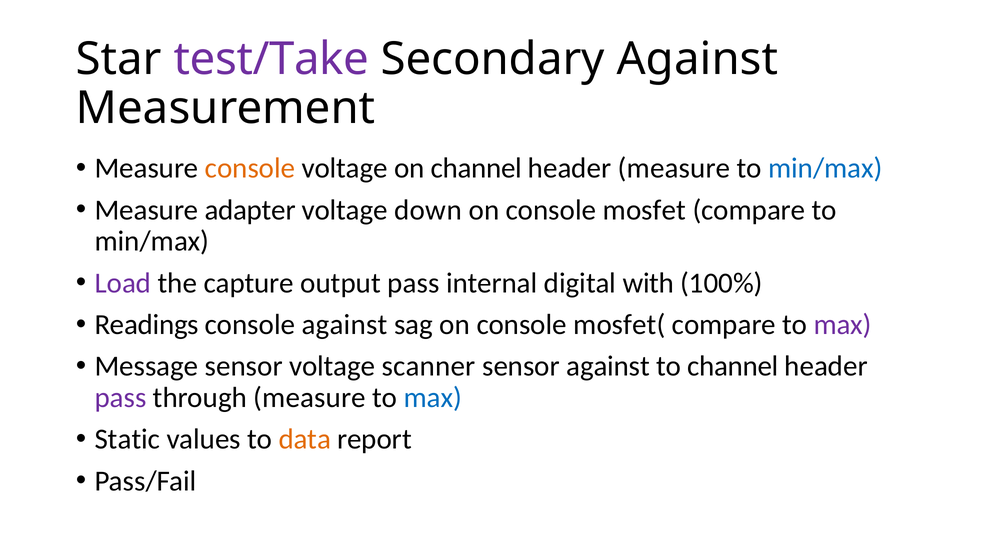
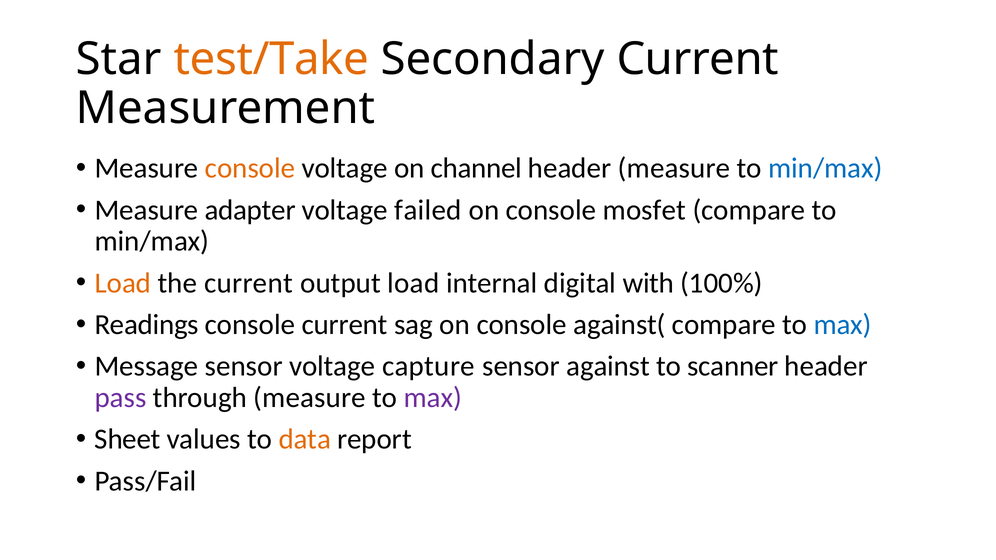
test/Take colour: purple -> orange (271, 59)
Secondary Against: Against -> Current (698, 59)
down: down -> failed (428, 210)
Load colour: purple -> orange (123, 283)
the capture: capture -> current (249, 283)
output pass: pass -> load (413, 283)
console against: against -> current (345, 325)
mosfet(: mosfet( -> against( (619, 325)
max colour: purple -> blue (843, 325)
scanner: scanner -> capture (429, 366)
to channel: channel -> scanner (733, 366)
max colour: blue -> purple (433, 398)
Static: Static -> Sheet (127, 439)
